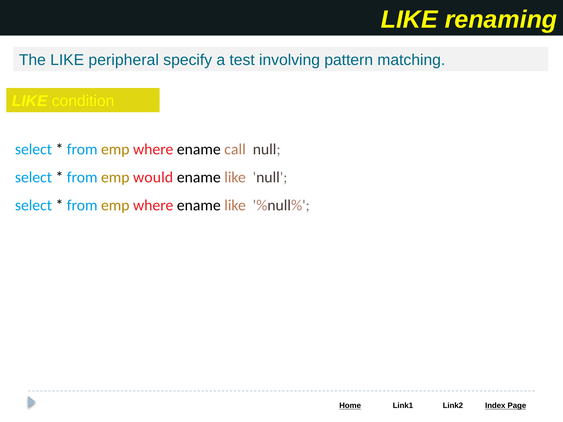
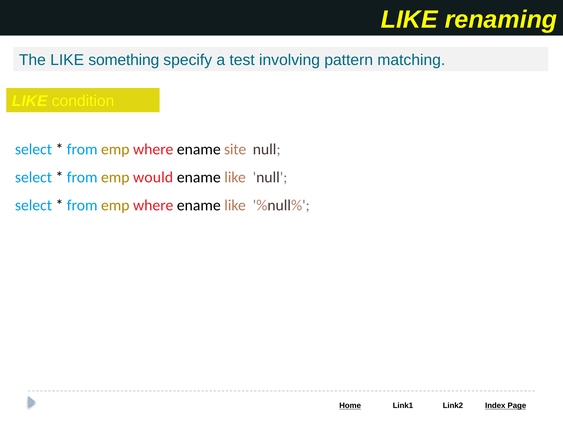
peripheral: peripheral -> something (124, 60)
call: call -> site (235, 149)
